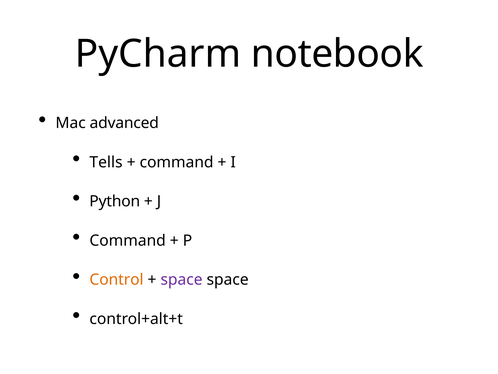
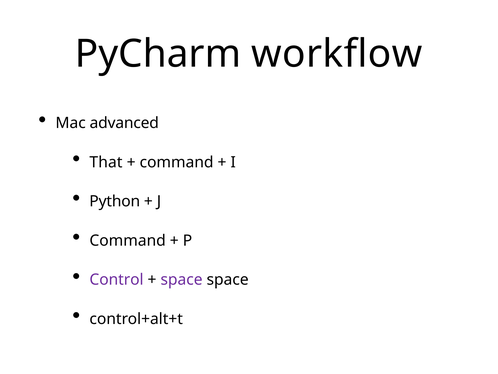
notebook: notebook -> workflow (337, 54)
Tells: Tells -> That (106, 162)
Control colour: orange -> purple (117, 279)
